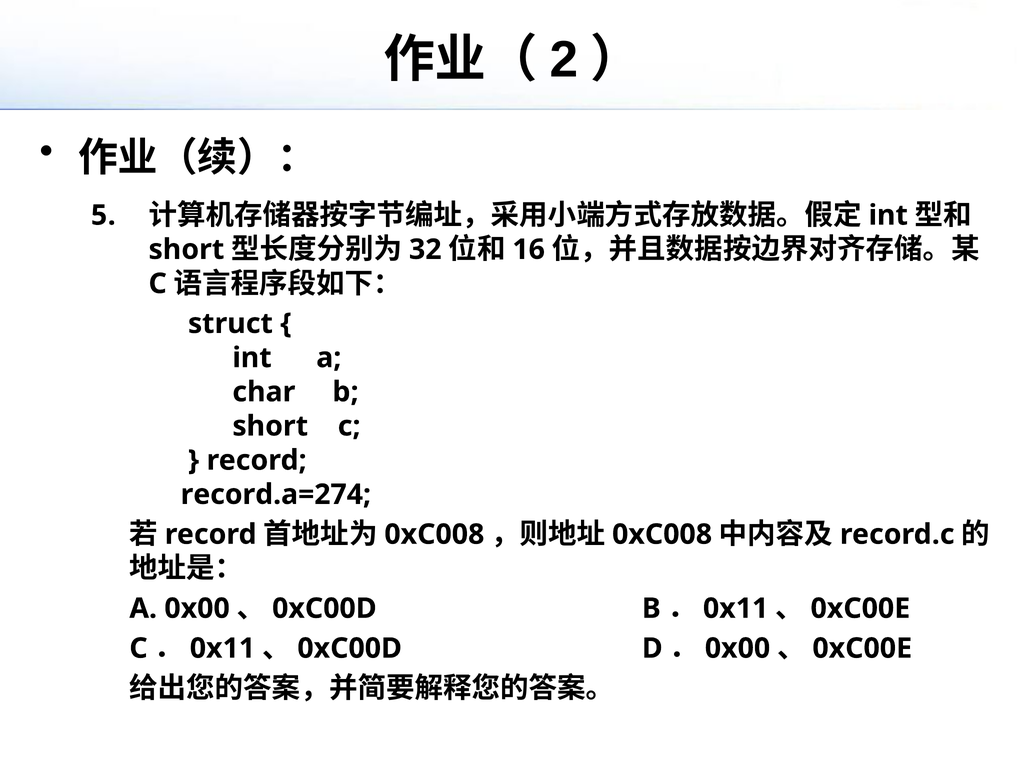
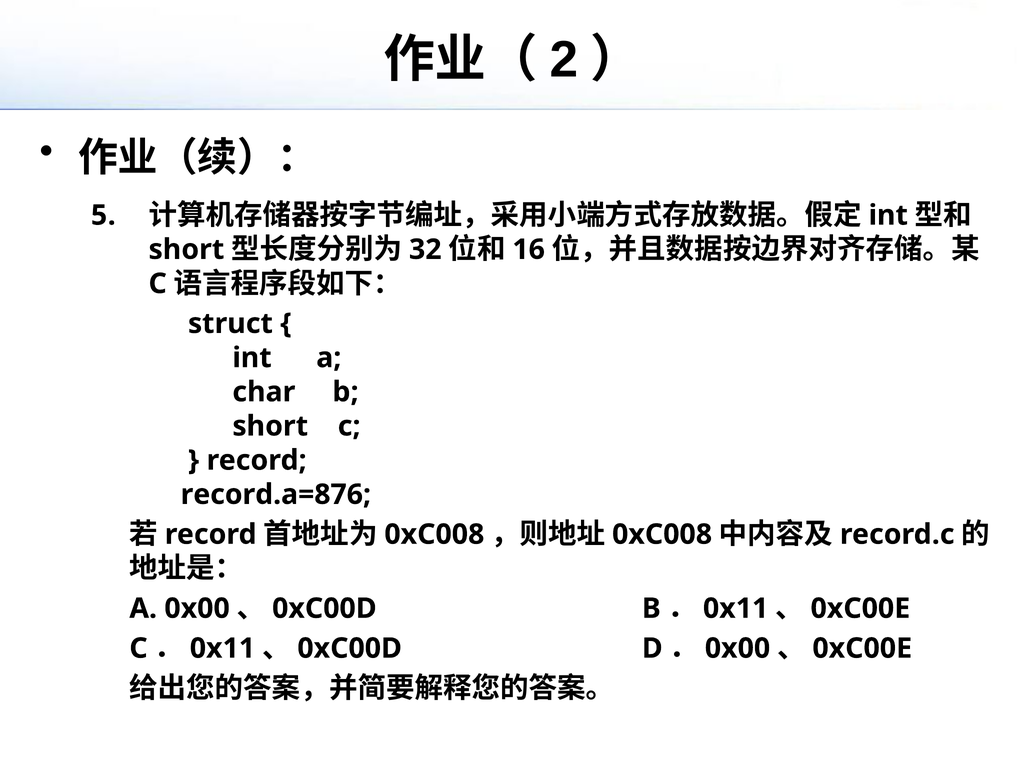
record.a=274: record.a=274 -> record.a=876 (276, 494)
